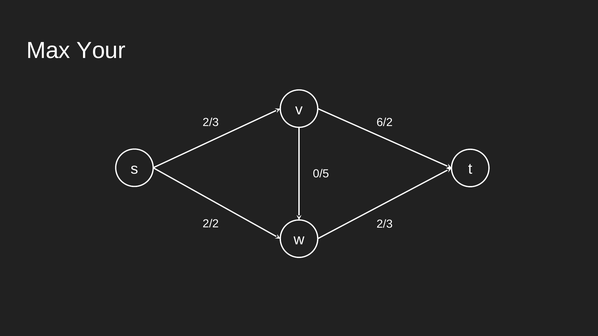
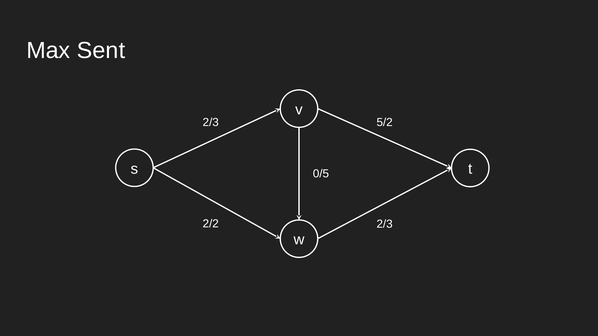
Your: Your -> Sent (101, 51)
6/2: 6/2 -> 5/2 (385, 122)
